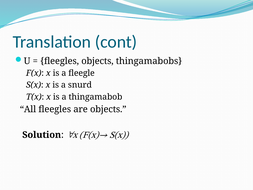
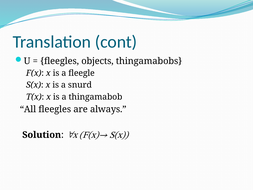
are objects: objects -> always (108, 109)
